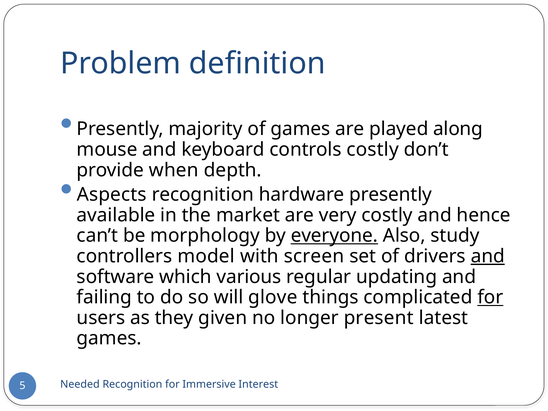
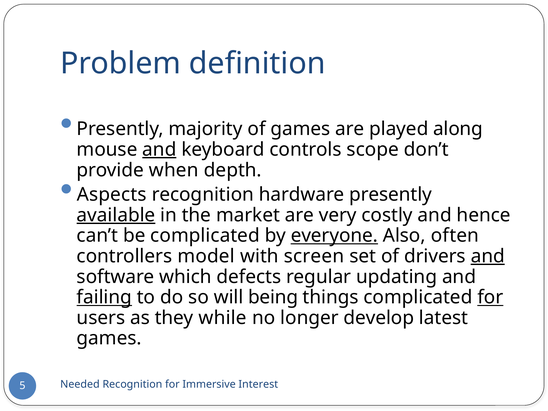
and underline: none -> present (159, 150)
controls costly: costly -> scope (373, 150)
available underline: none -> present (116, 215)
be morphology: morphology -> complicated (205, 236)
study: study -> often (455, 236)
various: various -> defects (249, 277)
failing underline: none -> present (104, 297)
glove: glove -> being (273, 297)
given: given -> while (223, 318)
present: present -> develop (379, 318)
